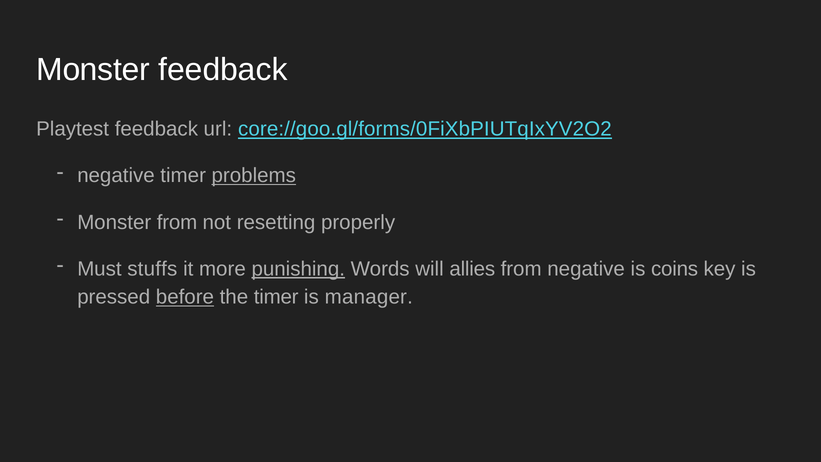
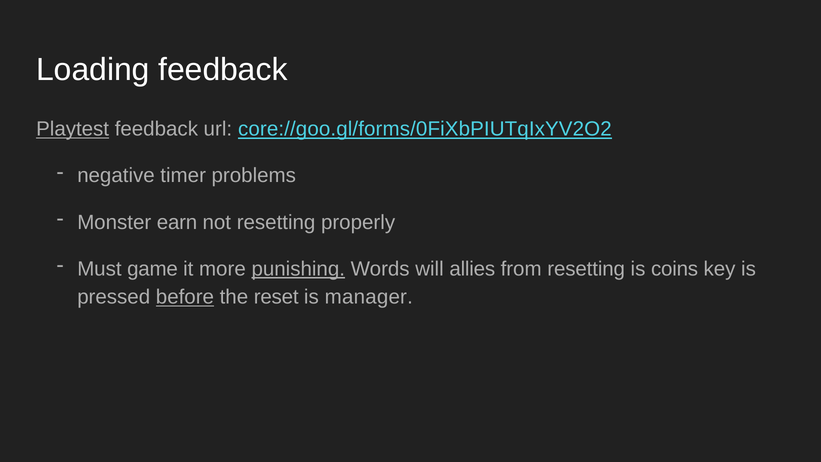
Monster: Monster -> Loading (93, 70)
Playtest underline: none -> present (73, 129)
problems underline: present -> none (254, 176)
Monster from: from -> earn (177, 222)
stuffs: stuffs -> game (152, 269)
from negative: negative -> resetting (586, 269)
the timer: timer -> reset (276, 297)
